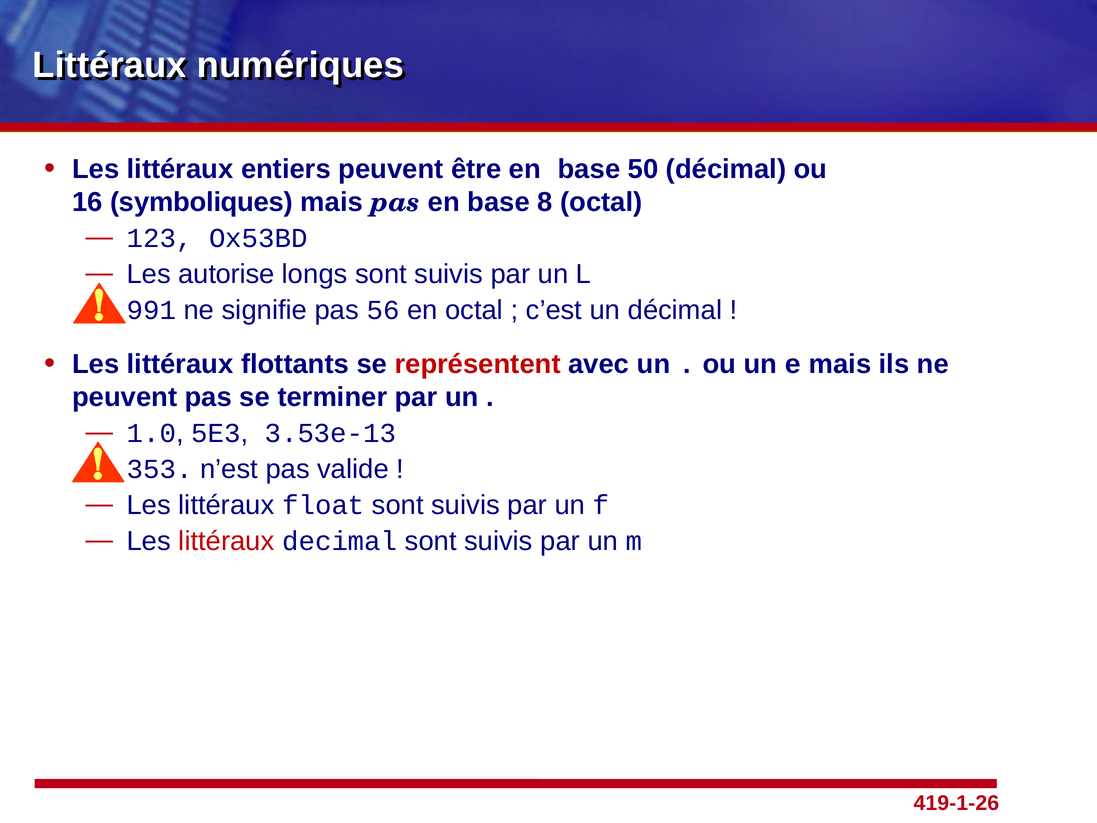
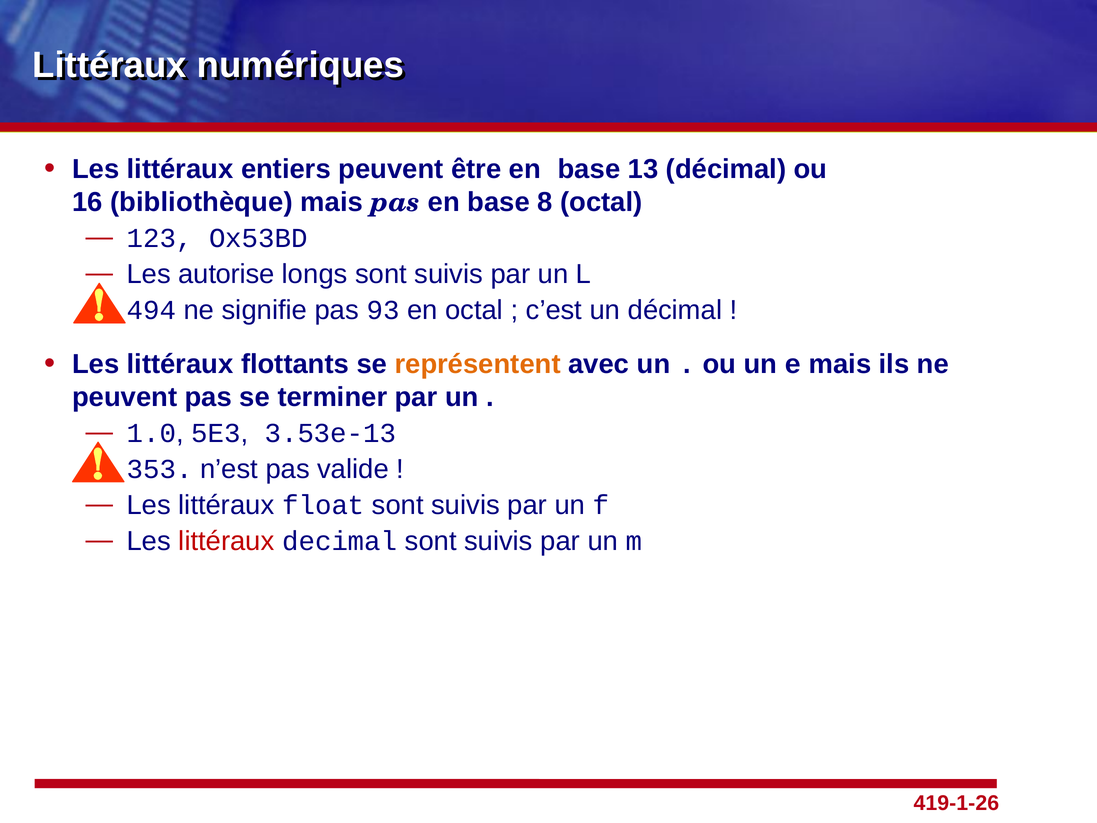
50: 50 -> 13 (643, 169)
symboliques: symboliques -> bibliothèque (201, 202)
991: 991 -> 494 (151, 310)
56: 56 -> 93 (383, 310)
représentent colour: red -> orange (478, 364)
